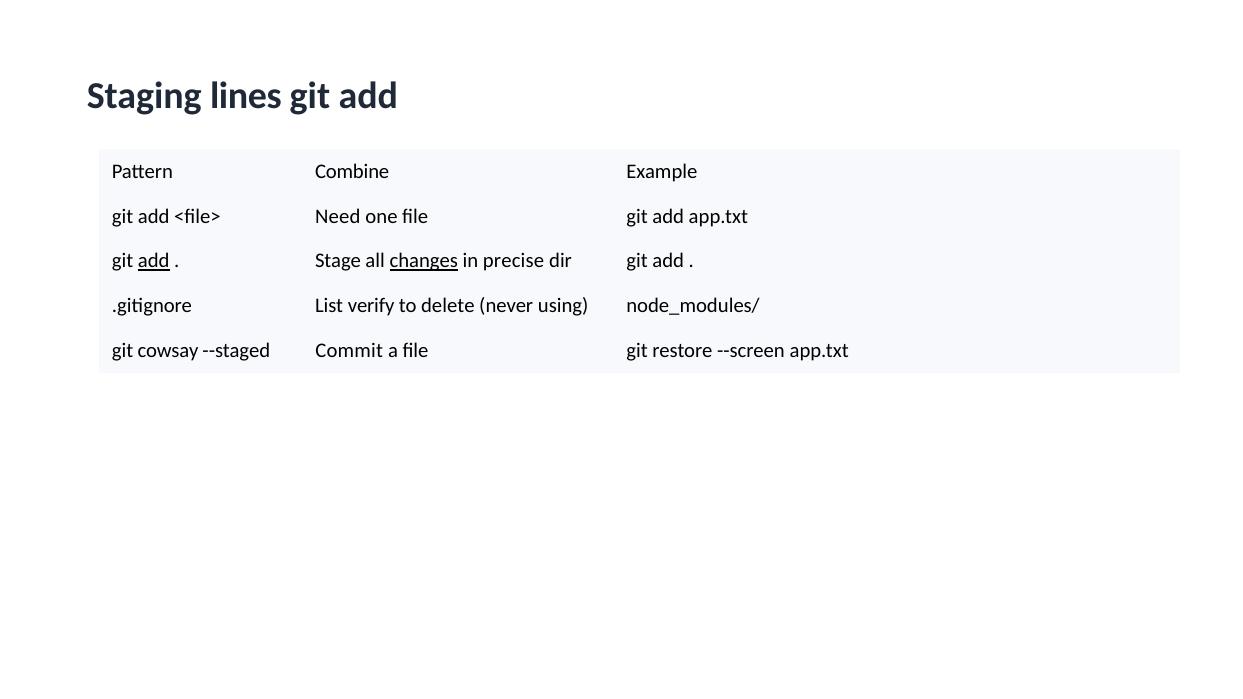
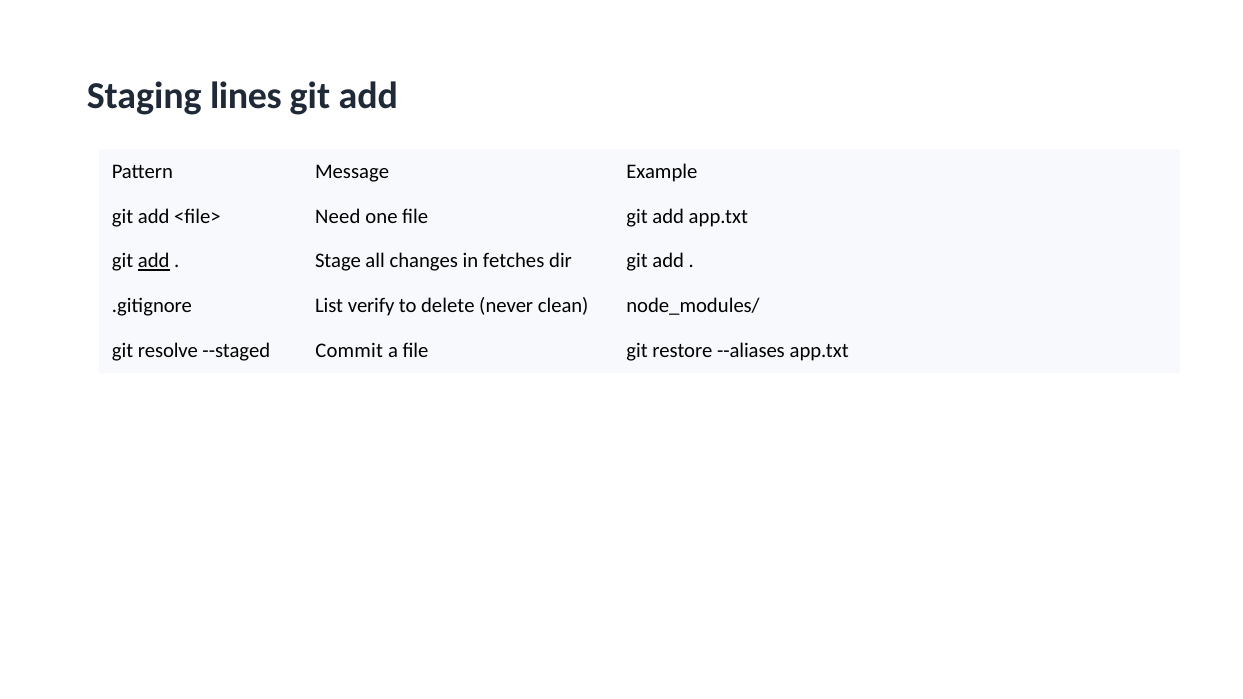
Combine: Combine -> Message (352, 172)
changes underline: present -> none (424, 261)
precise: precise -> fetches (514, 261)
using: using -> clean (563, 306)
cowsay: cowsay -> resolve (168, 351)
--screen: --screen -> --aliases (751, 351)
